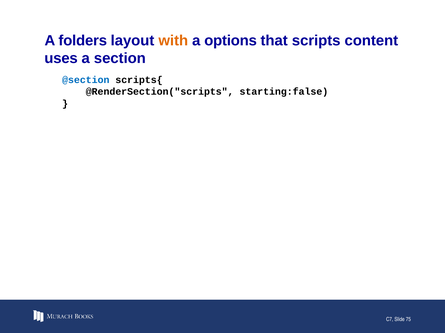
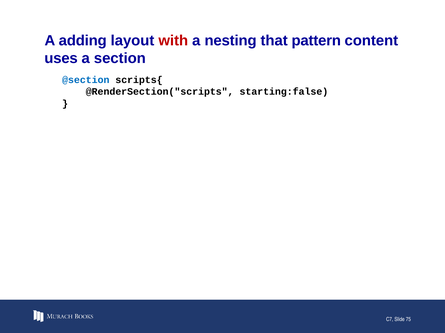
folders: folders -> adding (83, 41)
with colour: orange -> red (173, 41)
options: options -> nesting (231, 41)
scripts: scripts -> pattern (316, 41)
